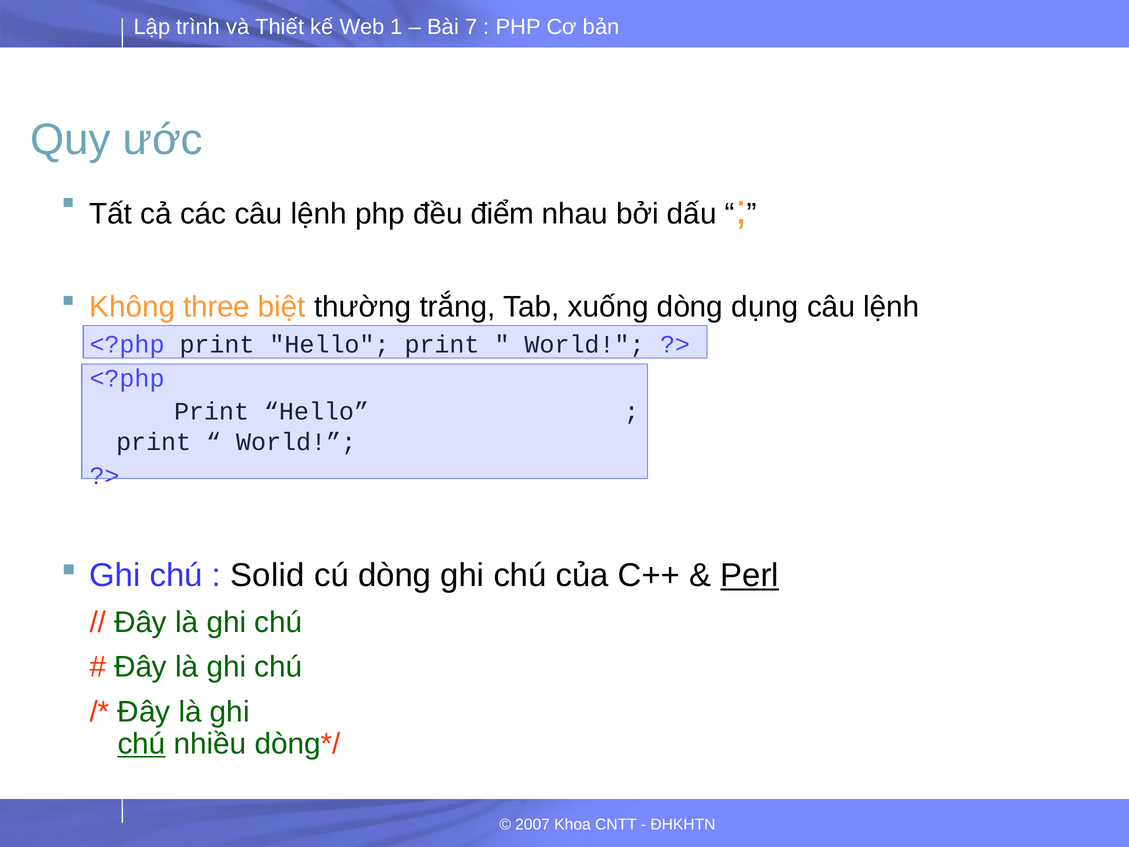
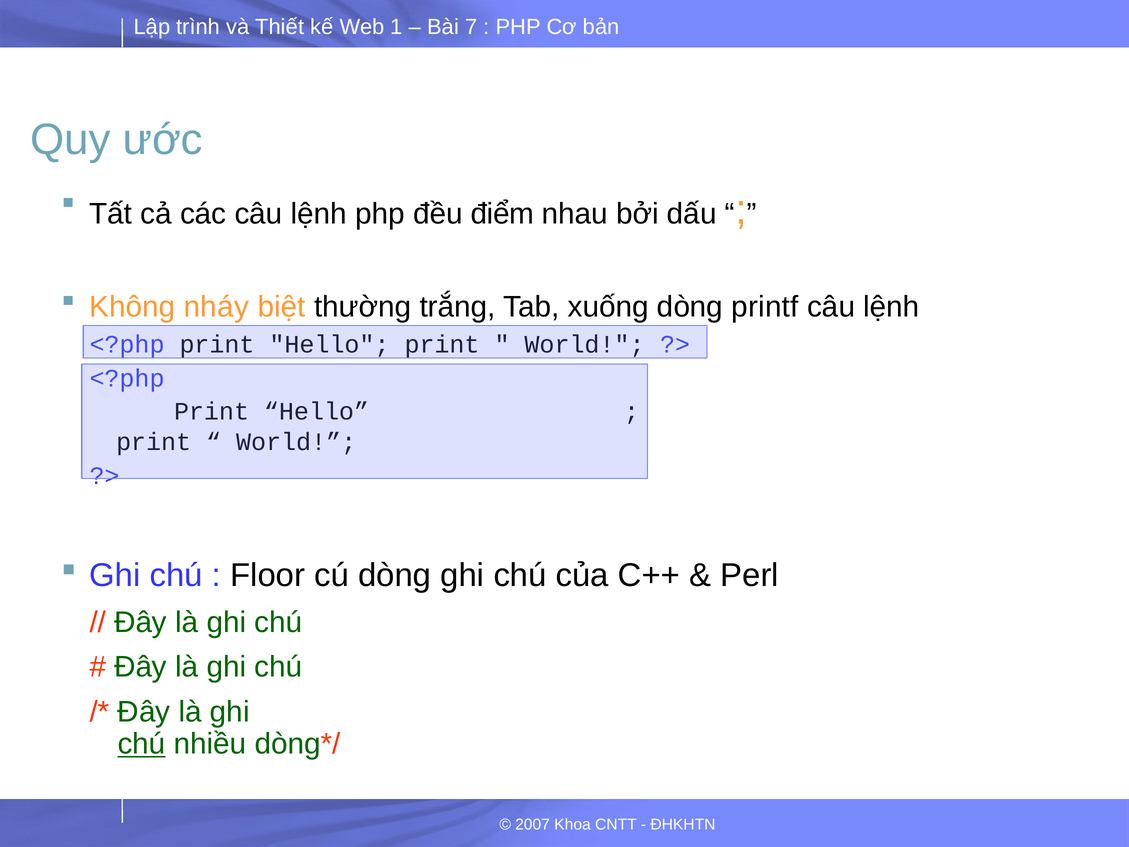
three: three -> nháy (216, 307)
dụng: dụng -> printf (765, 307)
Solid: Solid -> Floor (268, 575)
Perl underline: present -> none (750, 575)
